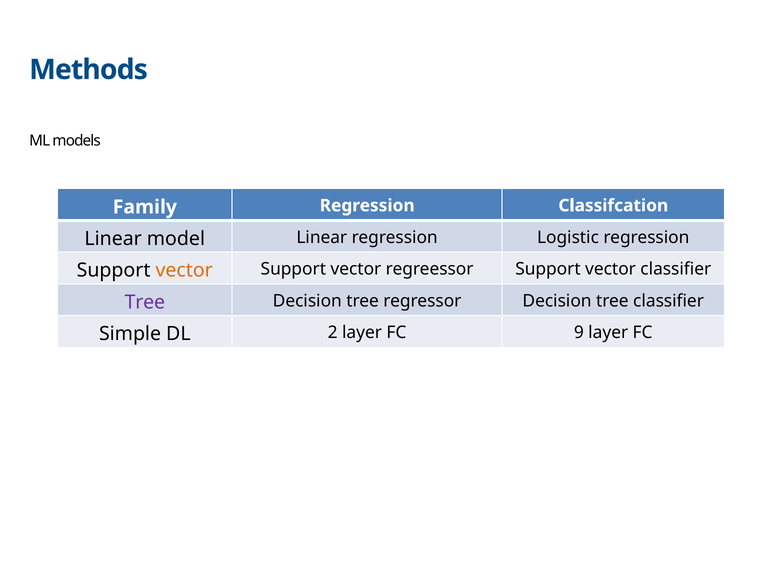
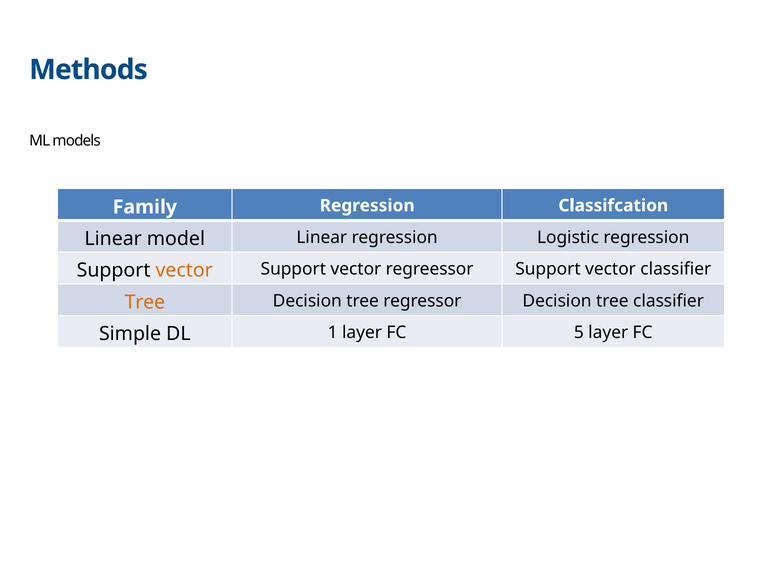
Tree colour: purple -> orange (145, 302)
2: 2 -> 1 (333, 332)
9: 9 -> 5 (579, 332)
